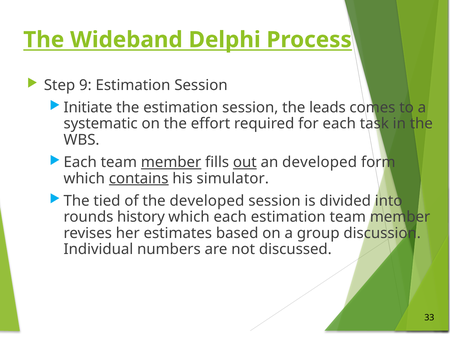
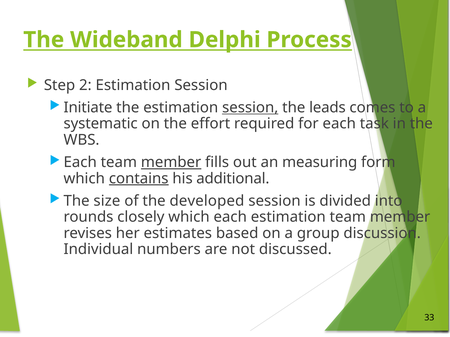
9: 9 -> 2 (85, 85)
session underline: none -> present (250, 108)
out underline: present -> none (245, 163)
an developed: developed -> measuring (320, 163)
simulator: simulator -> additional (233, 179)
tied: tied -> size (107, 201)
history: history -> closely (141, 217)
